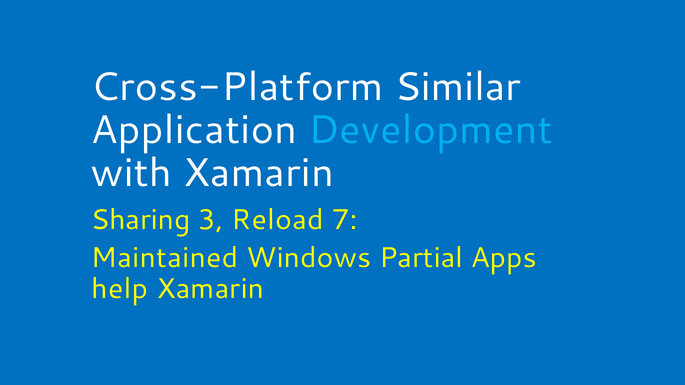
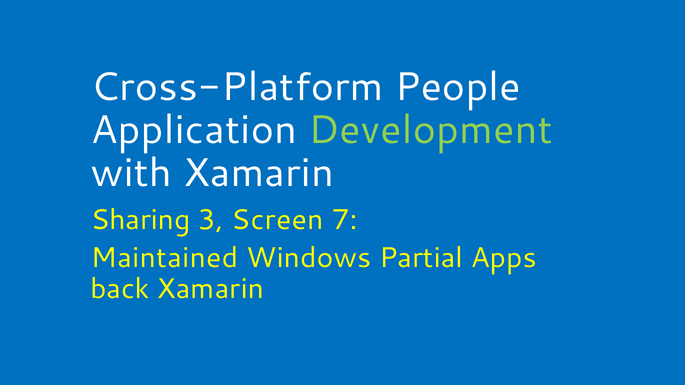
Similar: Similar -> People (458, 87)
Development colour: light blue -> light green (430, 130)
Reload: Reload -> Screen (278, 220)
help: help -> back (120, 289)
